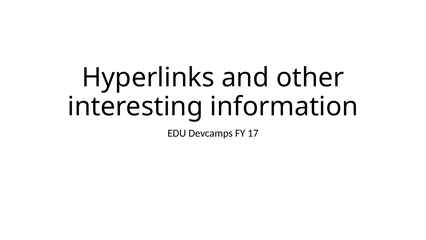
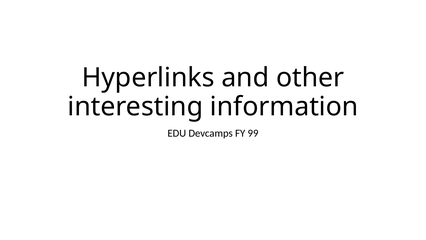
17: 17 -> 99 (253, 133)
